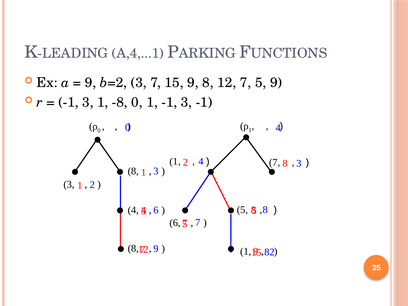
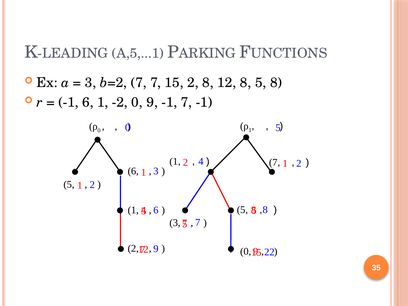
A,4,...1: A,4,...1 -> A,5,...1 (138, 53)
9: 9 -> 3 (91, 83)
b=2 3: 3 -> 7 (139, 83)
15 9: 9 -> 2 (193, 83)
12 7: 7 -> 8 (246, 83)
9: 9 -> 8 (276, 83)
3: 3 -> 6 (88, 102)
-8: -8 -> -2 (120, 102)
0 1: 1 -> 9 (152, 102)
3: 3 -> 7 (186, 102)
4: 4 -> 5 (278, 128)
3: 3 -> 2 (299, 164)
2 8: 8 -> 1 (285, 164)
8: 8 -> 6 (133, 171)
3: 3 -> 5 (69, 184)
4: 4 -> 1 (133, 210)
6: 6 -> 3 (175, 223)
8: 8 -> 2 (133, 248)
82: 82 -> 22 (269, 252)
1: 1 -> 0 (246, 252)
